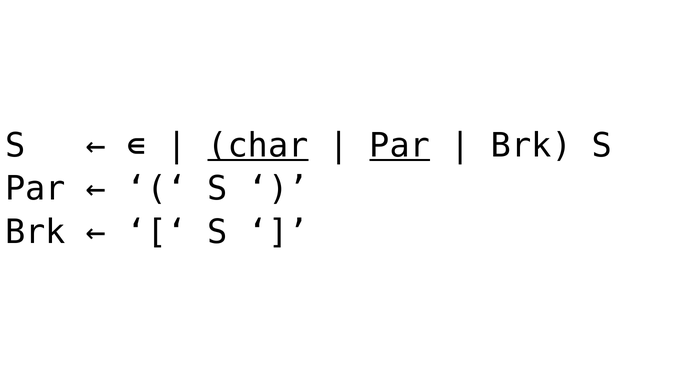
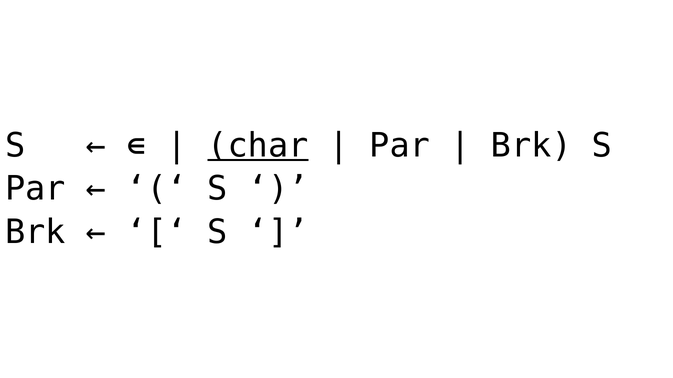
Par underline: present -> none (400, 146)
